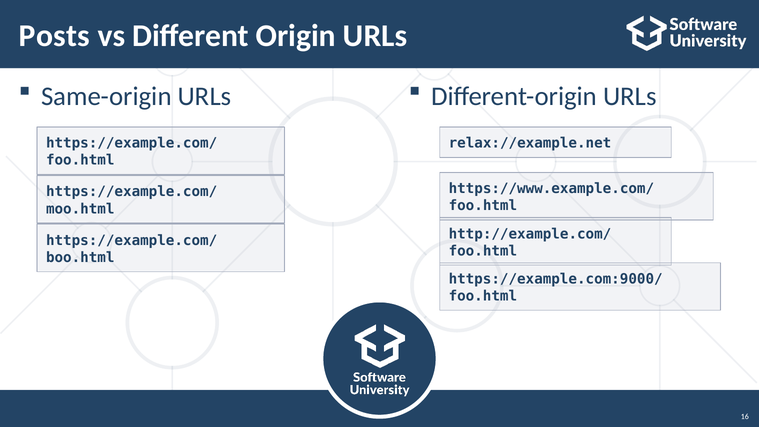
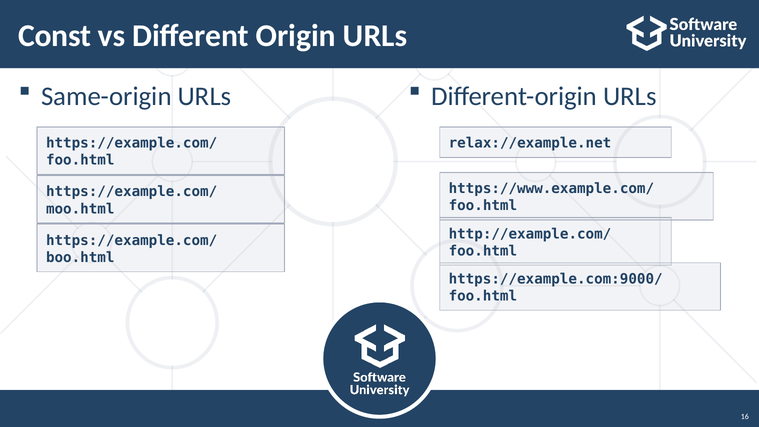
Posts: Posts -> Const (55, 36)
